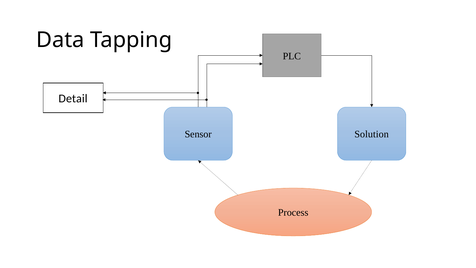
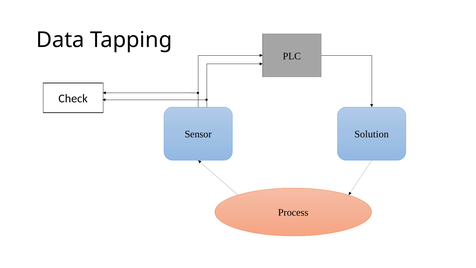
Detail: Detail -> Check (73, 99)
